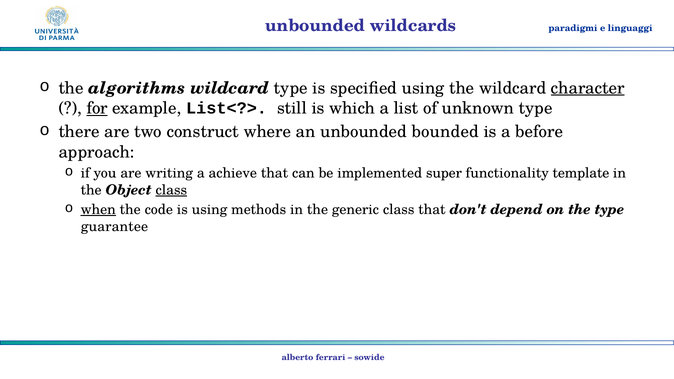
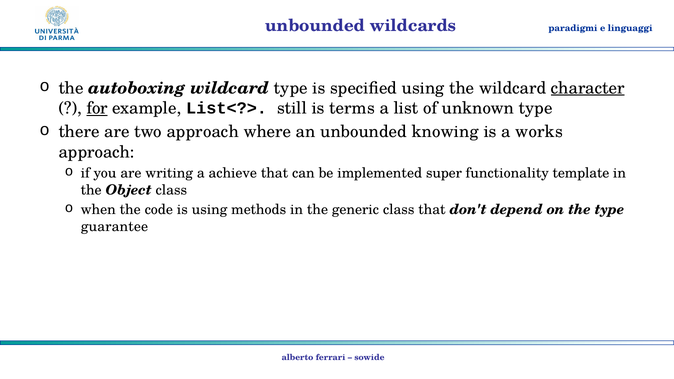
algorithms: algorithms -> autoboxing (137, 88)
which: which -> terms (352, 108)
two construct: construct -> approach (203, 132)
bounded: bounded -> knowing (445, 132)
before: before -> works (539, 132)
class underline: present -> none (171, 190)
when underline: present -> none (98, 210)
